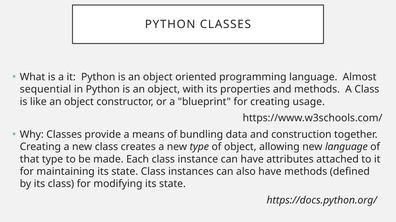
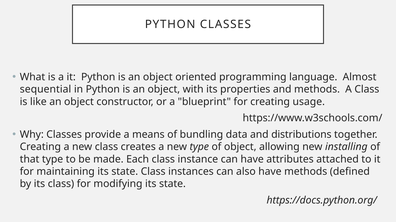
construction: construction -> distributions (301, 135)
new language: language -> installing (346, 147)
